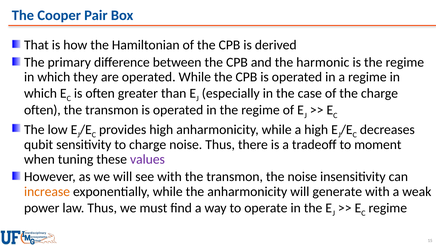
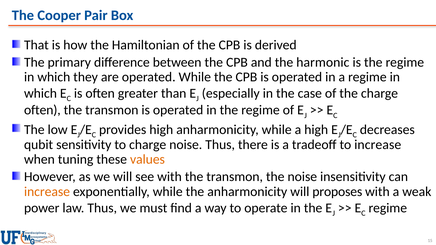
to moment: moment -> increase (378, 145)
values colour: purple -> orange (147, 160)
generate: generate -> proposes (337, 192)
